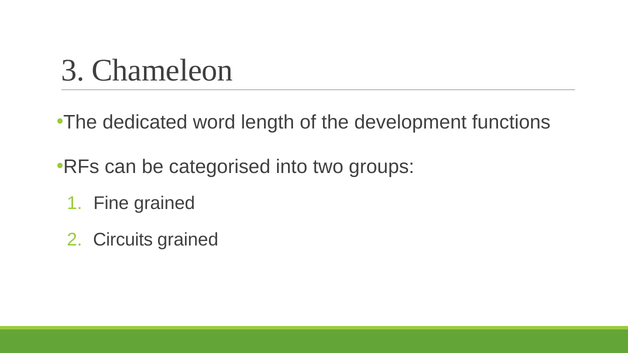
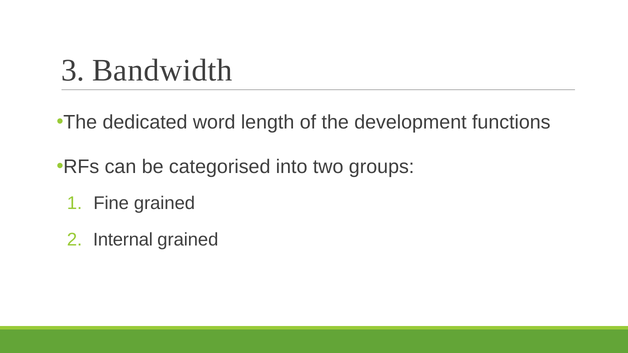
Chameleon: Chameleon -> Bandwidth (162, 70)
Circuits: Circuits -> Internal (123, 240)
